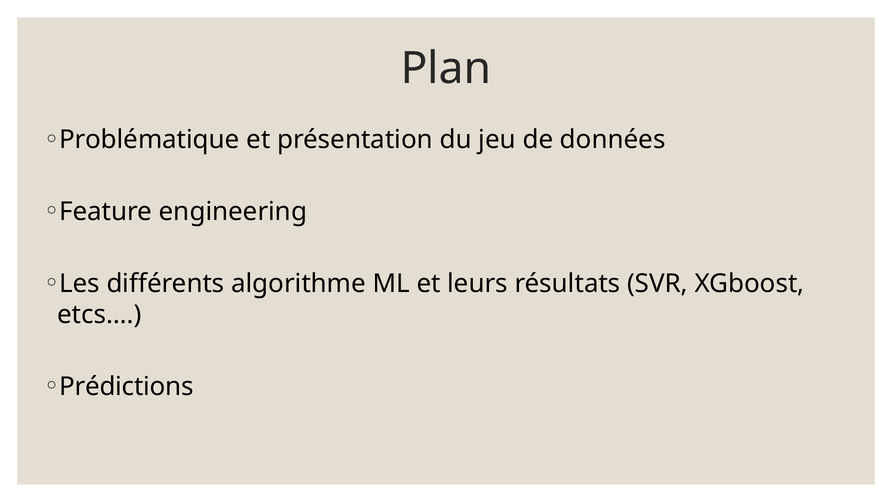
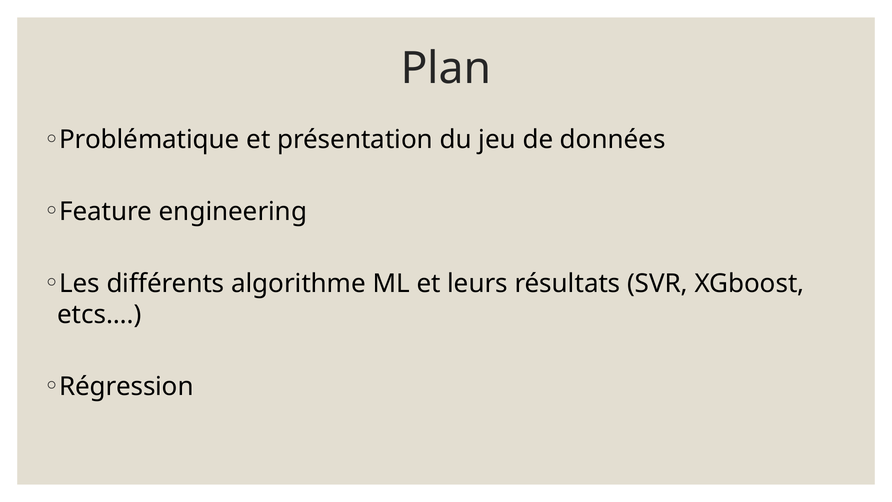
Prédictions: Prédictions -> Régression (126, 386)
